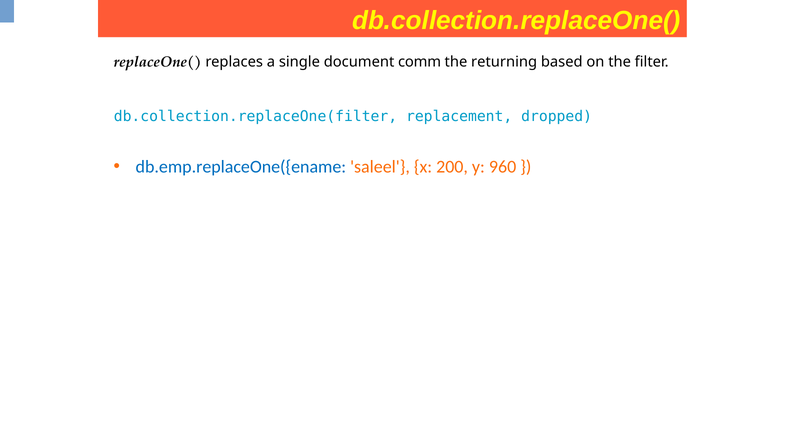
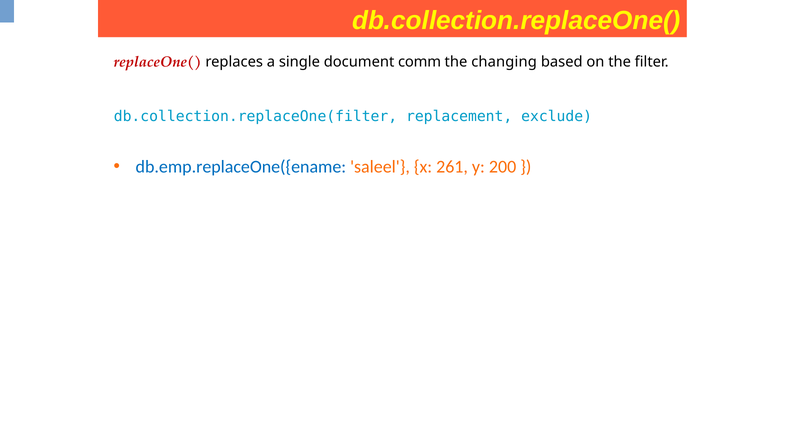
replaceOne( colour: black -> red (158, 62)
returning: returning -> changing (504, 62)
dropped: dropped -> exclude (557, 117)
200: 200 -> 261 (452, 167)
960: 960 -> 200 (503, 167)
